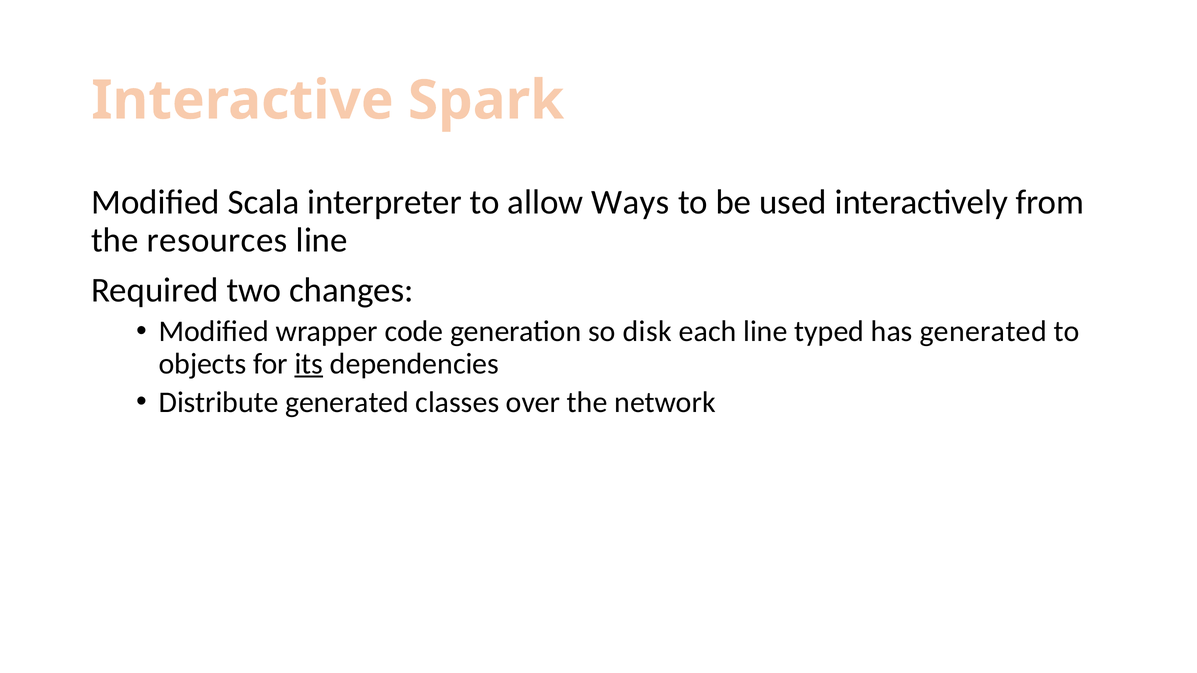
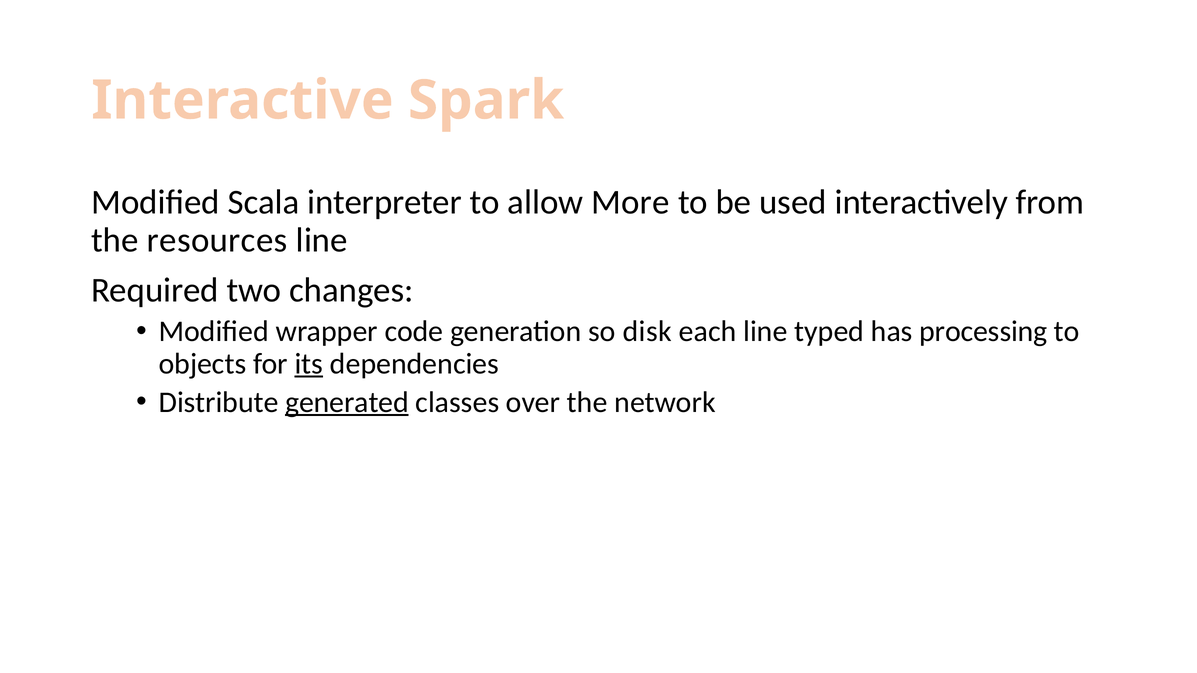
Ways: Ways -> More (630, 202)
has generated: generated -> processing (983, 332)
generated underline: none -> present (347, 402)
